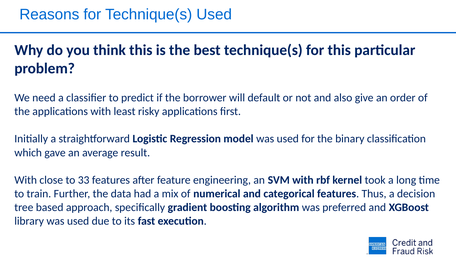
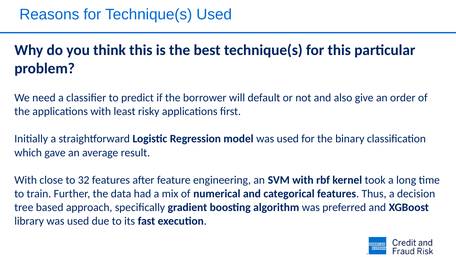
33: 33 -> 32 (84, 180)
